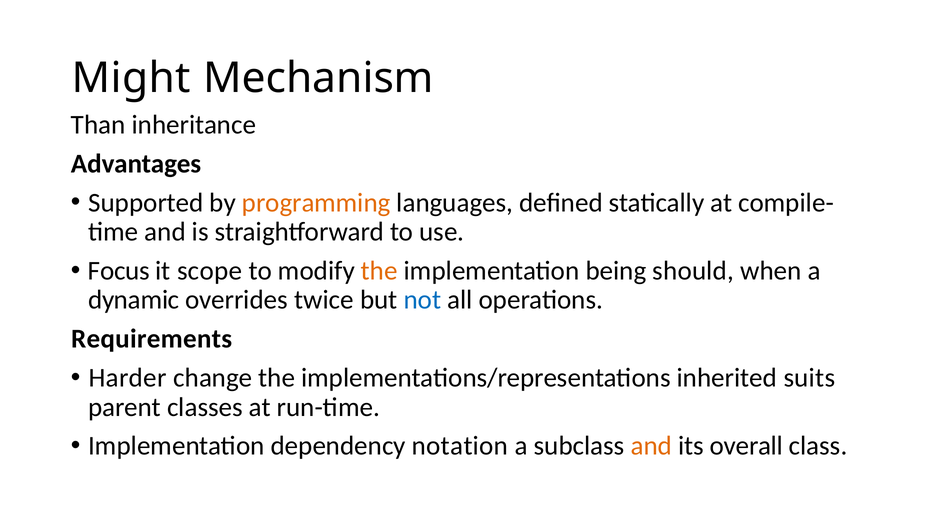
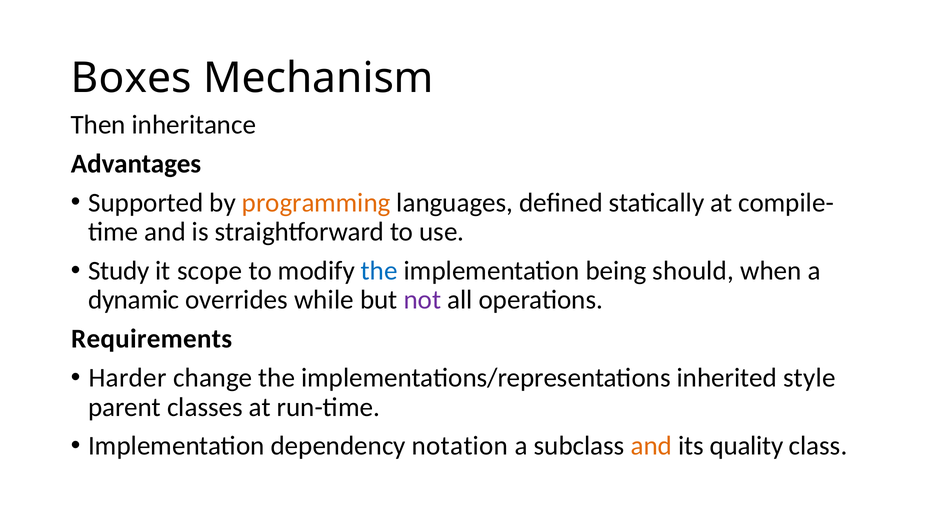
Might: Might -> Boxes (131, 78)
Than: Than -> Then (98, 125)
Focus: Focus -> Study (119, 270)
the colour: orange -> blue (379, 270)
twice: twice -> while (324, 300)
not colour: blue -> purple (422, 300)
suits: suits -> style (809, 378)
overall: overall -> quality (746, 446)
